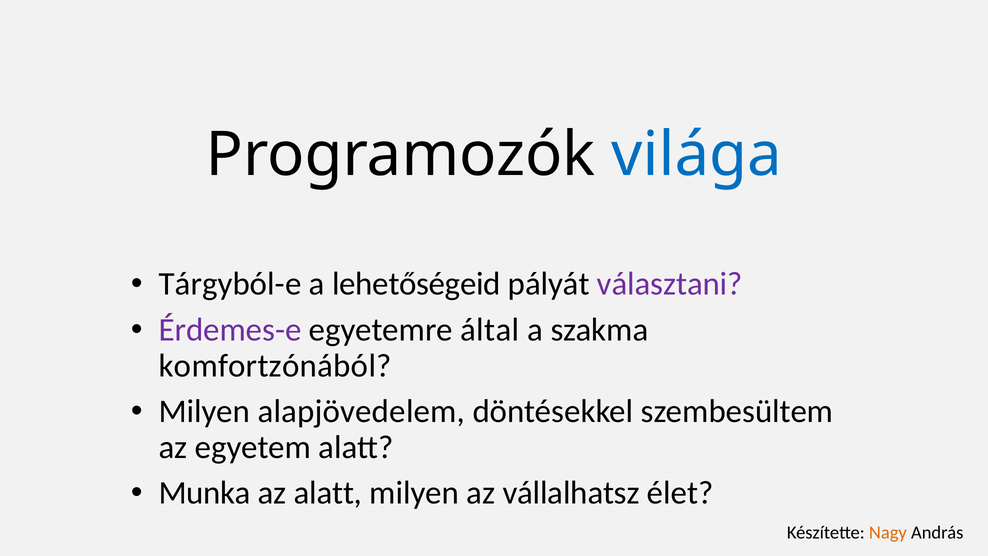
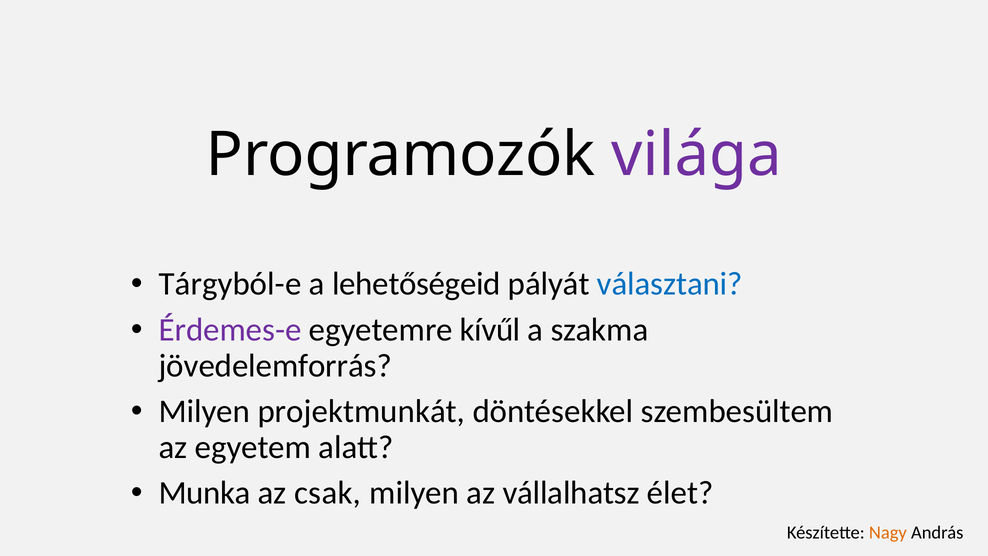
világa colour: blue -> purple (697, 155)
választani colour: purple -> blue (670, 284)
által: által -> kívűl (490, 330)
komfortzónából: komfortzónából -> jövedelemforrás (275, 365)
alapjövedelem: alapjövedelem -> projektmunkát (361, 411)
az alatt: alatt -> csak (328, 493)
